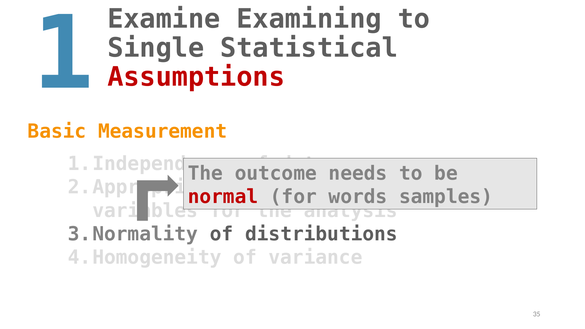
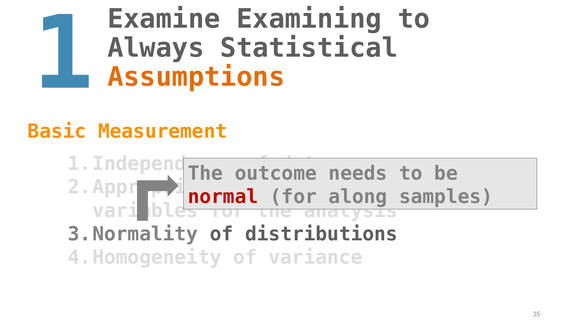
Single: Single -> Always (156, 48)
Assumptions colour: red -> orange (196, 77)
words: words -> along (358, 197)
